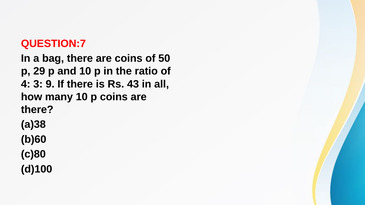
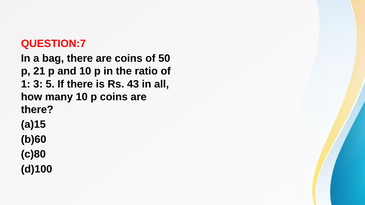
29: 29 -> 21 (39, 71)
4: 4 -> 1 (26, 84)
9: 9 -> 5 (50, 84)
a)38: a)38 -> a)15 (33, 125)
